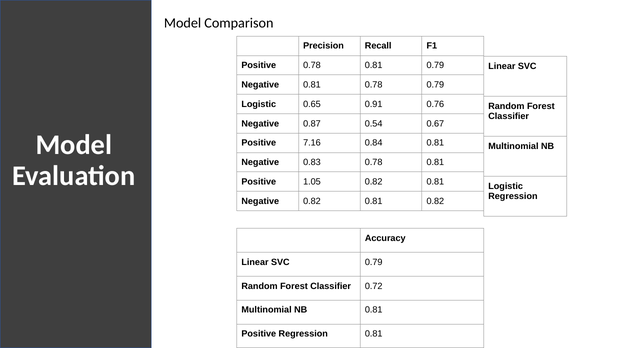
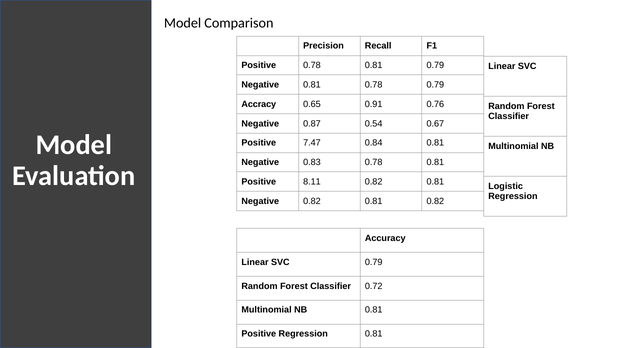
Logistic: Logistic -> Accracy (259, 104)
7.16: 7.16 -> 7.47 (312, 143)
1.05: 1.05 -> 8.11 (312, 182)
